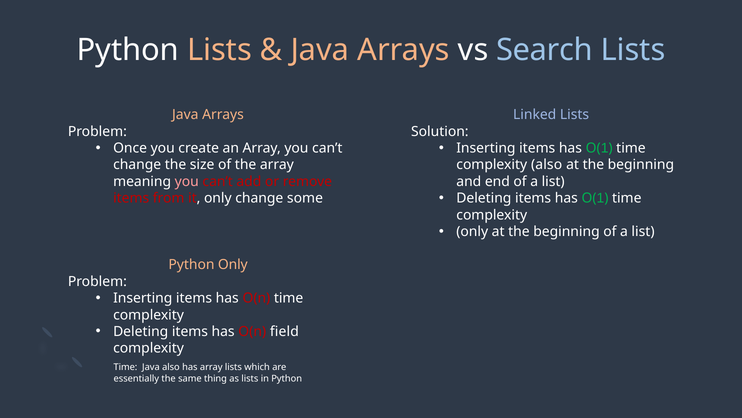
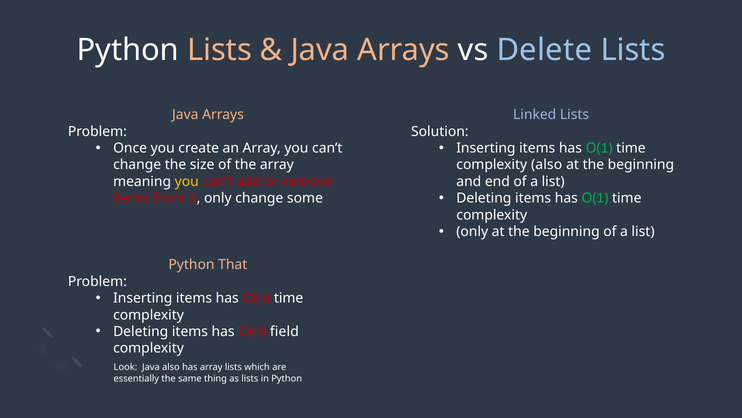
Search: Search -> Delete (544, 50)
you colour: pink -> yellow (187, 181)
Python Only: Only -> That (233, 264)
Time: Time -> Look (125, 367)
